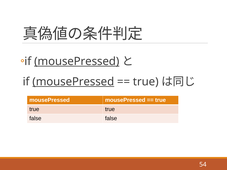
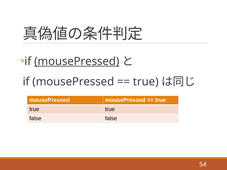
mousePressed underline: present -> none (73, 82)
